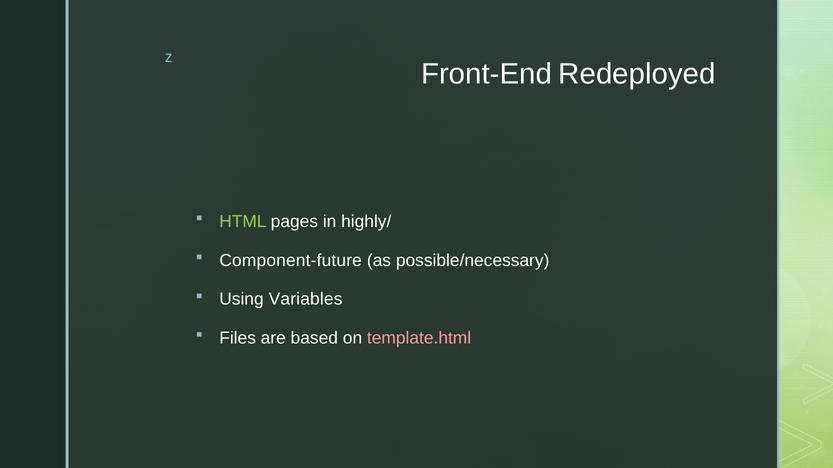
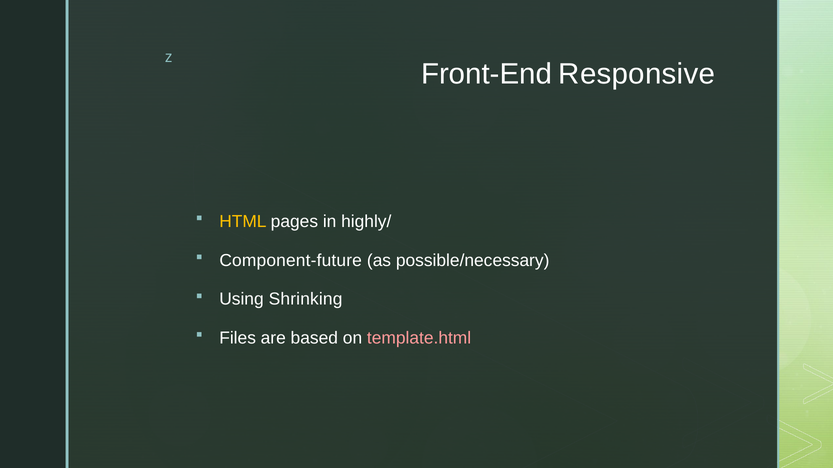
Redeployed: Redeployed -> Responsive (637, 74)
HTML colour: light green -> yellow (243, 222)
Variables: Variables -> Shrinking (306, 299)
